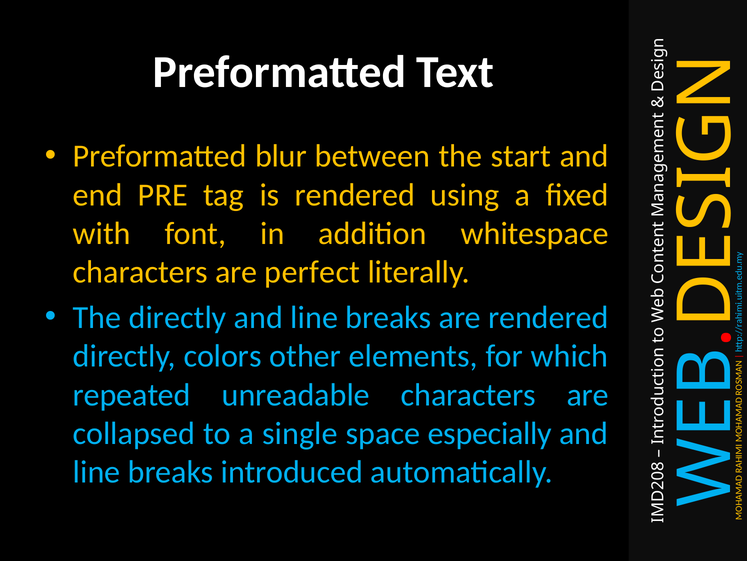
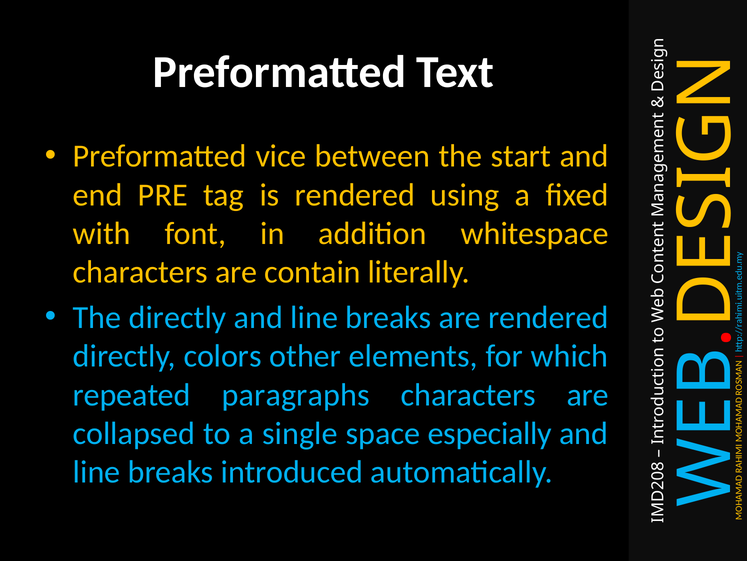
blur: blur -> vice (281, 156)
perfect: perfect -> contain (313, 272)
unreadable: unreadable -> paragraphs (296, 394)
